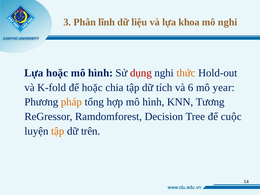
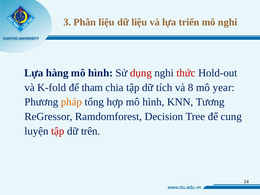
Phân lĩnh: lĩnh -> liệu (107, 22)
khoa: khoa -> triển (189, 22)
Lựa hoặc: hoặc -> hàng (57, 73)
thức colour: orange -> red (186, 73)
để hoặc: hoặc -> tham (92, 87)
6: 6 -> 8 (191, 87)
cuộc: cuộc -> cung (231, 117)
tập colour: orange -> red (58, 131)
